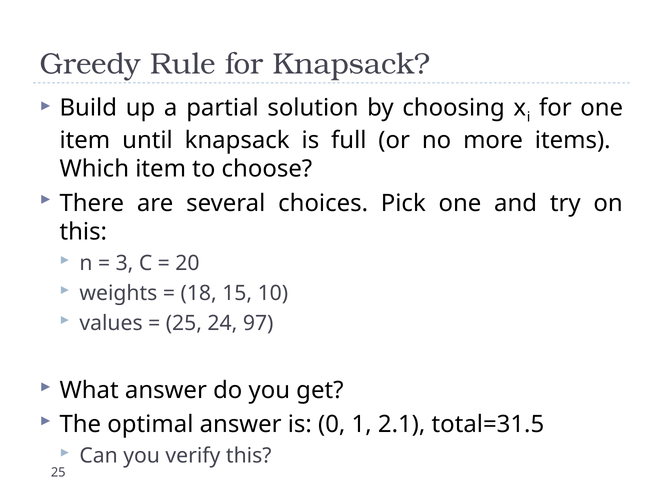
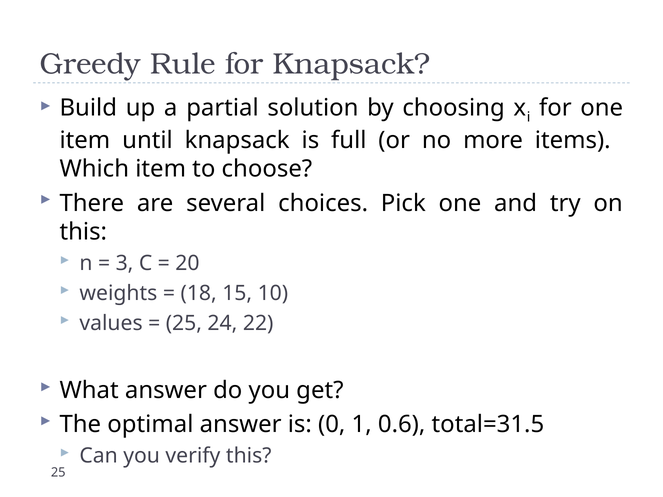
97: 97 -> 22 (258, 323)
2.1: 2.1 -> 0.6 (402, 425)
